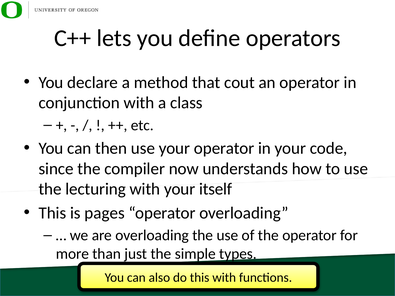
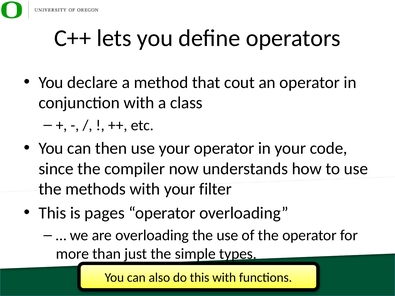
lecturing: lecturing -> methods (96, 189)
itself: itself -> filter (215, 189)
